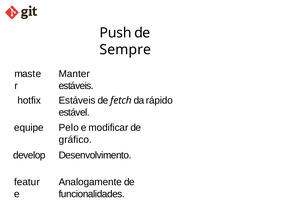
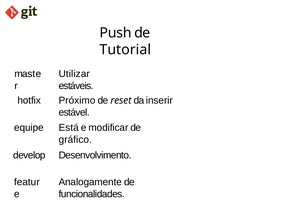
Sempre: Sempre -> Tutorial (125, 50)
Manter: Manter -> Utilizar (74, 74)
Estáveis: Estáveis -> Próximo (77, 100)
fetch: fetch -> reset (121, 100)
rápido: rápido -> inserir (159, 100)
Pelo: Pelo -> Está (69, 127)
